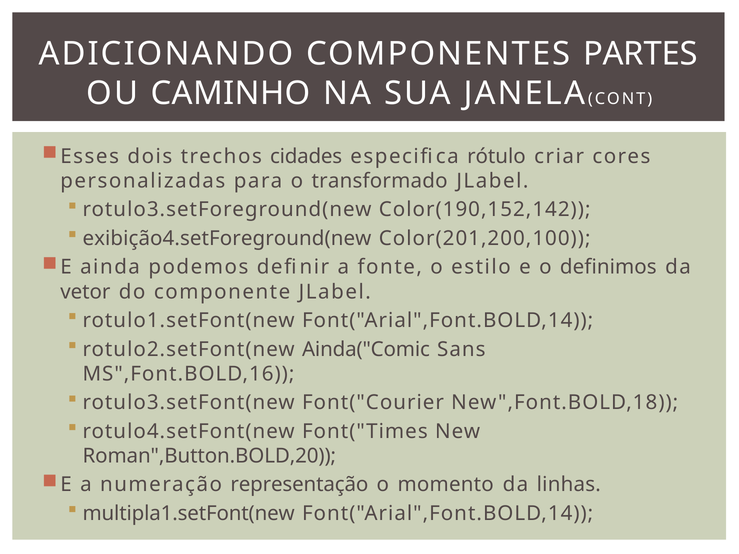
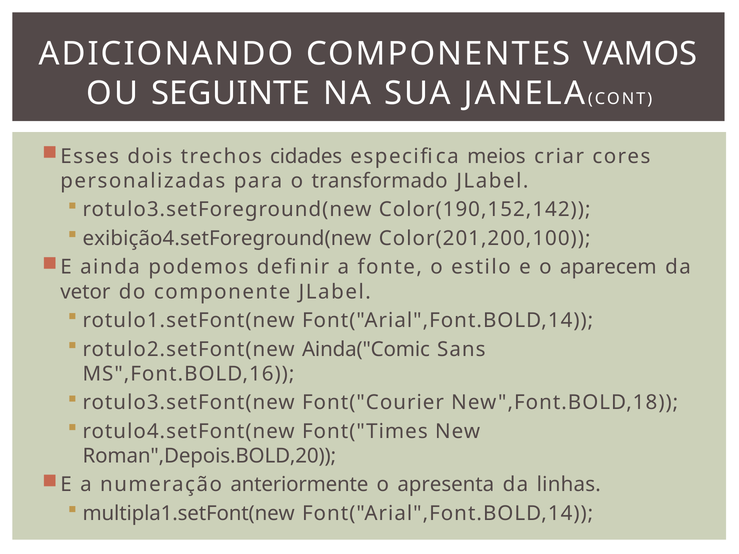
PARTES: PARTES -> VAMOS (640, 54)
CAMINHO: CAMINHO -> SEGUINTE (231, 93)
rótulo: rótulo -> meios (496, 156)
definimos: definimos -> aparecem (608, 267)
Roman",Button.BOLD,20: Roman",Button.BOLD,20 -> Roman",Depois.BOLD,20 (209, 456)
representação: representação -> anteriormente (299, 485)
momento: momento -> apresenta (446, 485)
